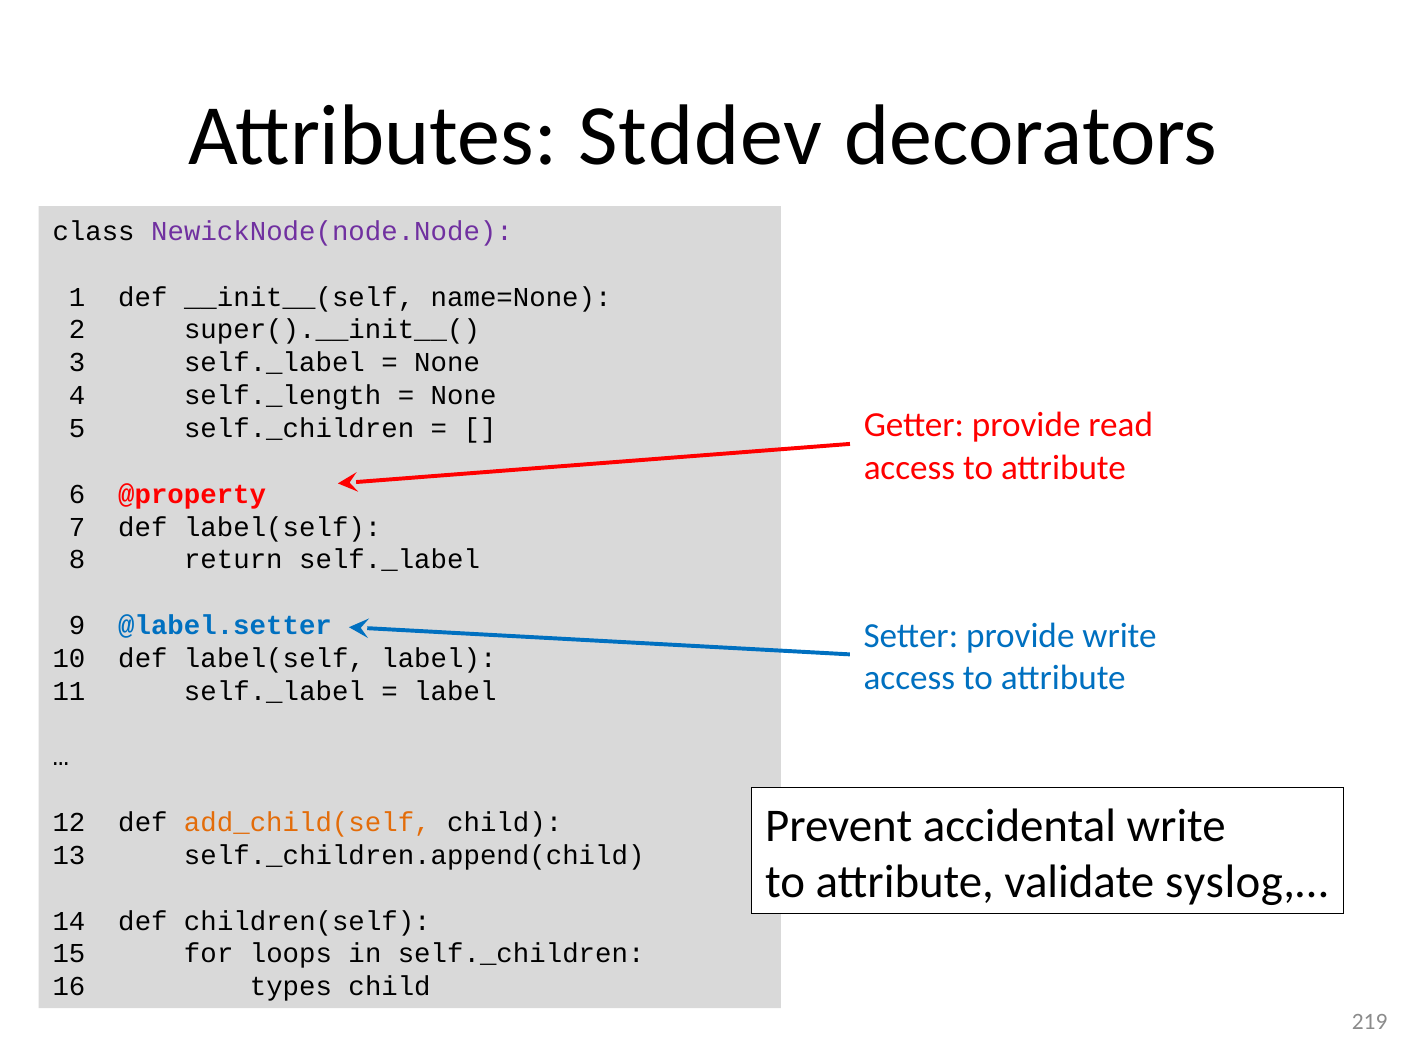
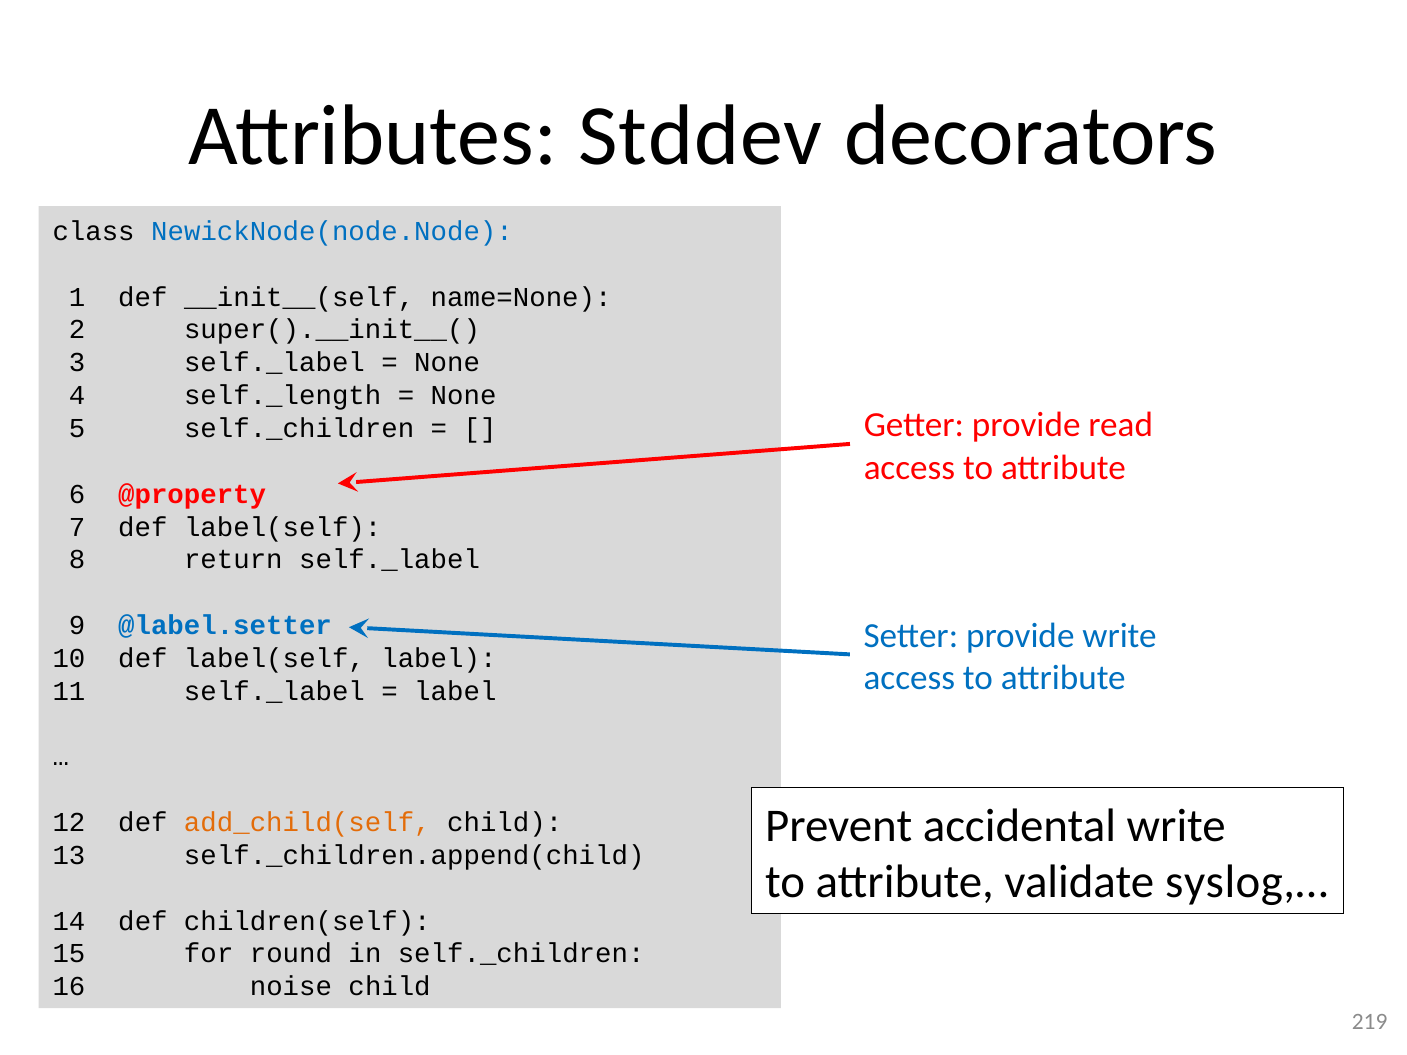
NewickNode(node.Node colour: purple -> blue (332, 231)
loops: loops -> round (291, 954)
types: types -> noise (291, 987)
